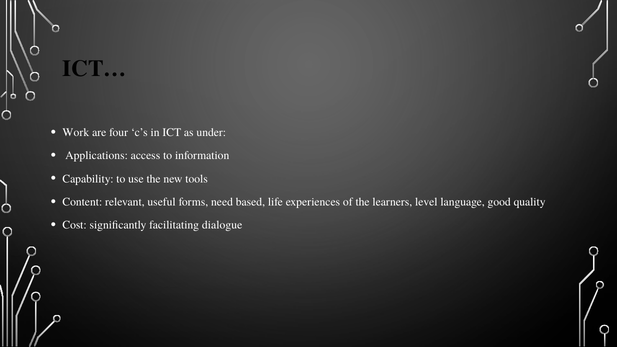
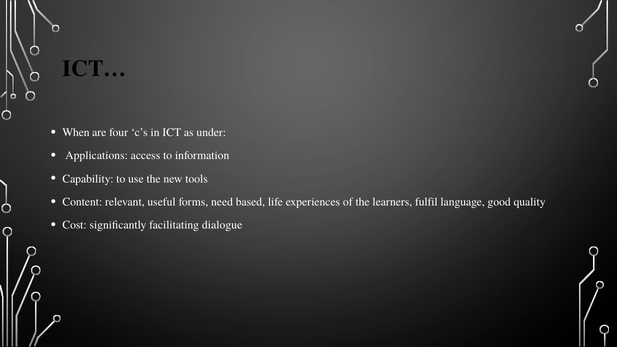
Work: Work -> When (76, 133)
level: level -> fulfil (426, 202)
